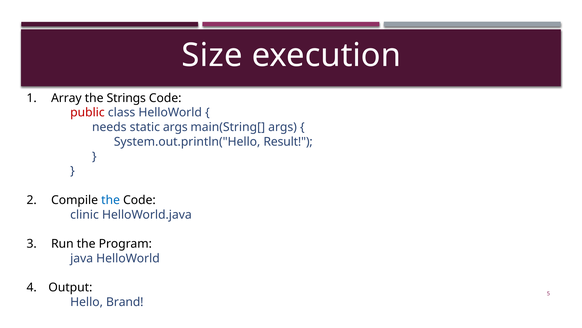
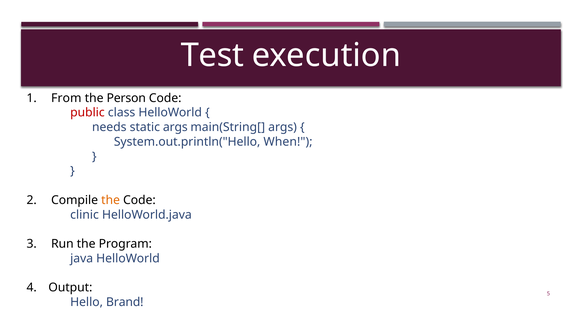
Size: Size -> Test (212, 55)
Array: Array -> From (66, 98)
Strings: Strings -> Person (126, 98)
Result: Result -> When (288, 142)
the colour: blue -> orange (111, 200)
